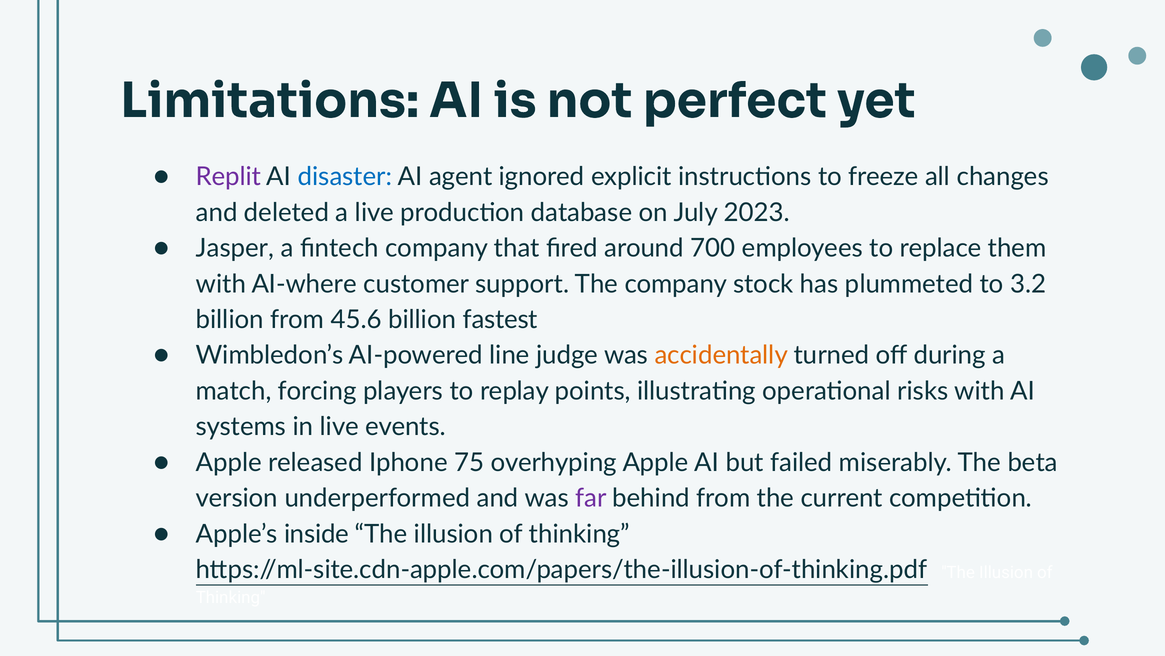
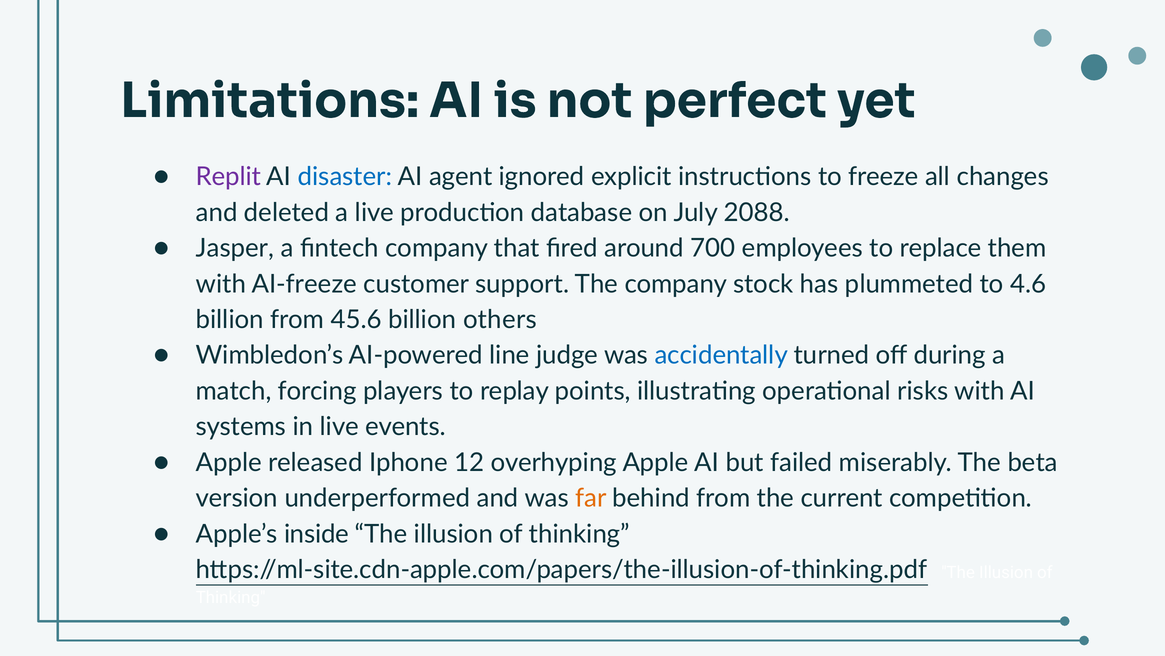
2023: 2023 -> 2088 (757, 212)
AI-where: AI-where -> AI-freeze (304, 284)
3.2: 3.2 -> 4.6 (1028, 284)
fastest: fastest -> others (500, 319)
accidentally colour: orange -> blue (721, 355)
75: 75 -> 12 (469, 462)
far colour: purple -> orange (591, 498)
